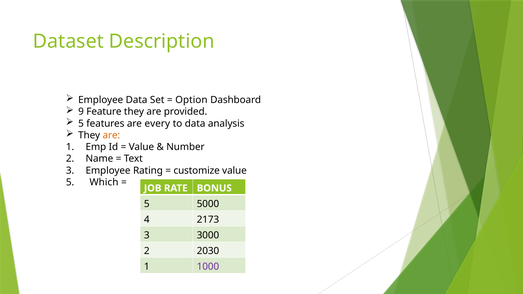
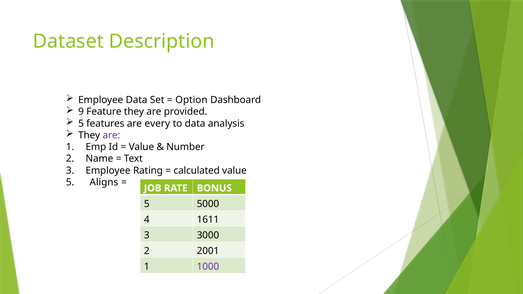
are colour: orange -> purple (111, 135)
customize: customize -> calculated (197, 171)
Which: Which -> Aligns (104, 182)
2173: 2173 -> 1611 (208, 220)
2030: 2030 -> 2001 (208, 251)
